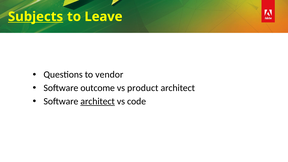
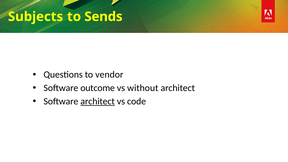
Subjects underline: present -> none (36, 17)
Leave: Leave -> Sends (103, 17)
product: product -> without (143, 88)
